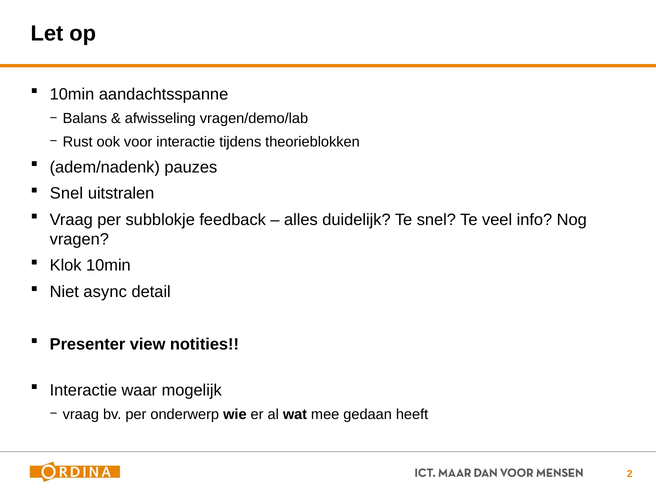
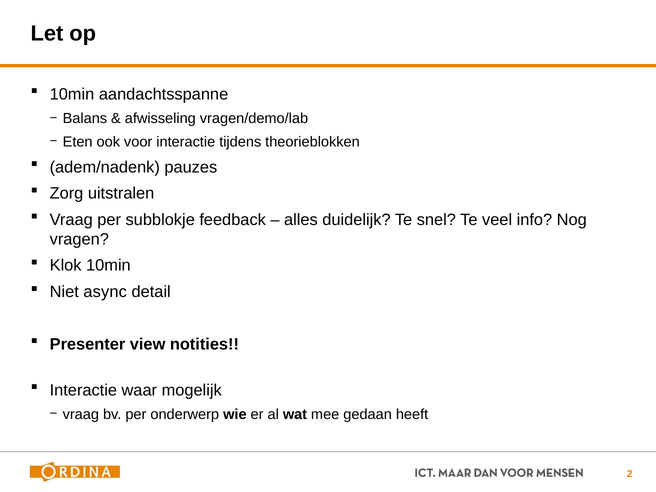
Rust: Rust -> Eten (78, 142)
Snel: Snel -> Zorg (67, 193)
